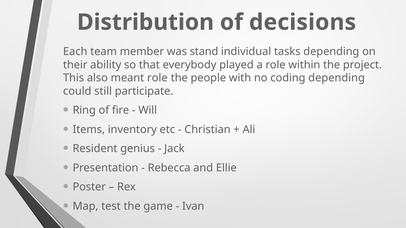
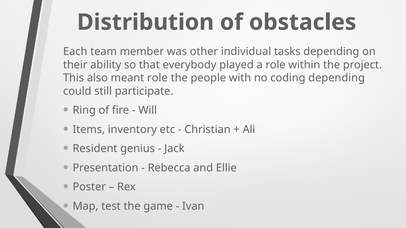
decisions: decisions -> obstacles (303, 22)
stand: stand -> other (204, 52)
